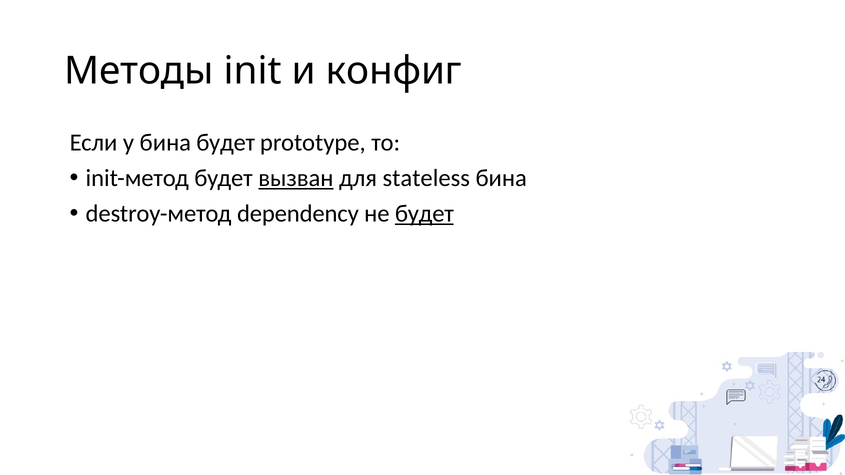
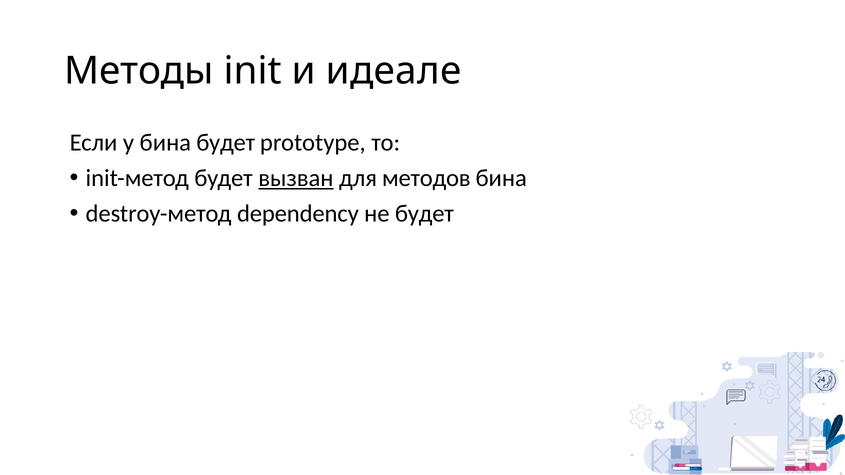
конфиг: конфиг -> идеале (394, 71)
stateless: stateless -> методов (426, 178)
будет underline: present -> none (424, 214)
